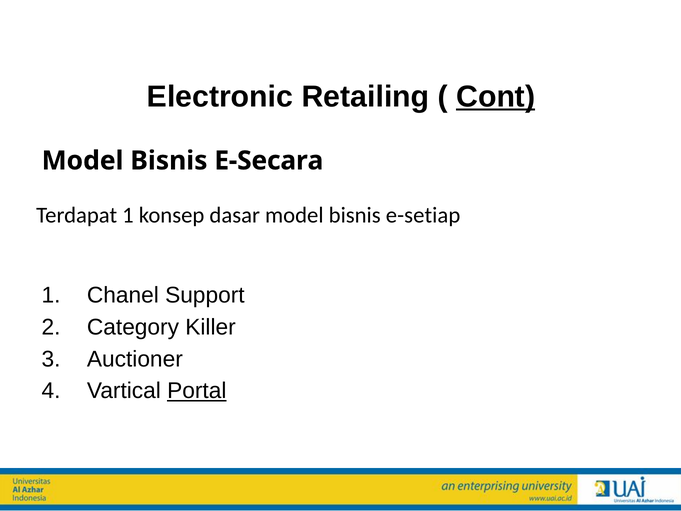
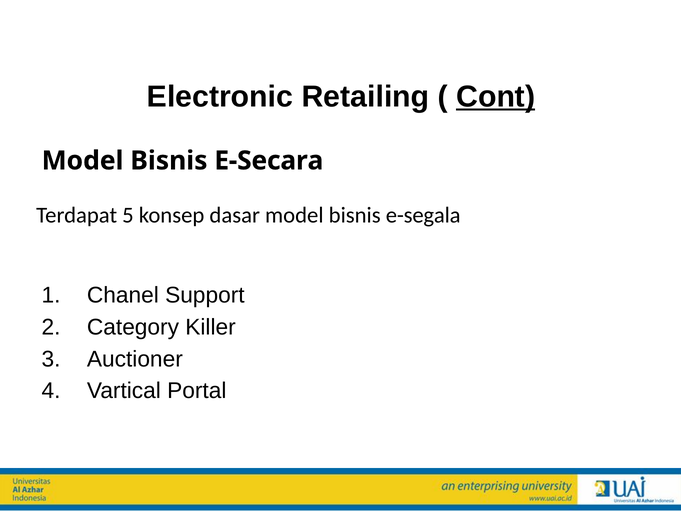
Terdapat 1: 1 -> 5 (128, 215)
e-setiap: e-setiap -> e-segala (423, 215)
Portal underline: present -> none (197, 391)
